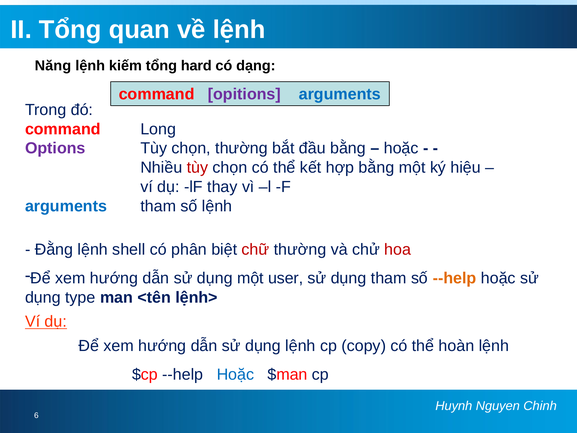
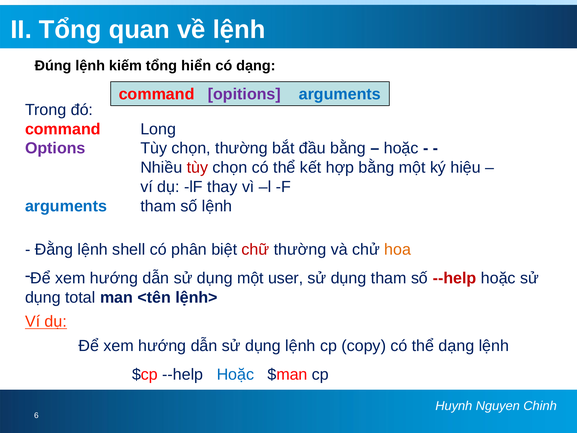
Năng: Năng -> Đúng (53, 66)
hard: hard -> hiển (196, 66)
hoa colour: red -> orange (398, 249)
--help colour: orange -> red (455, 278)
type: type -> total (80, 297)
thể hoàn: hoàn -> dạng (456, 346)
